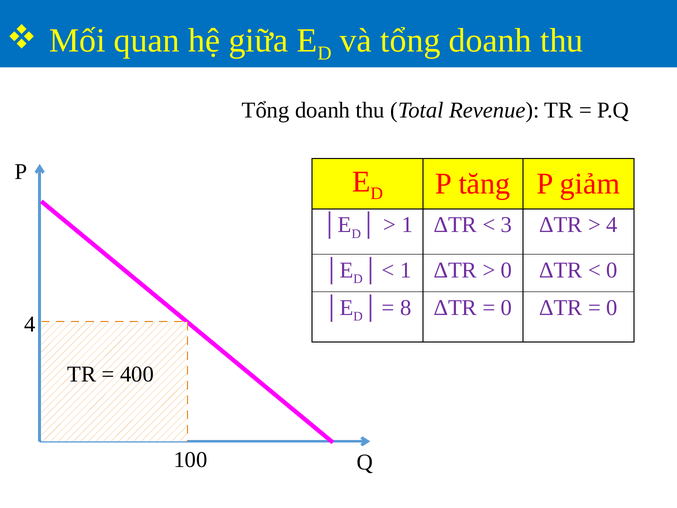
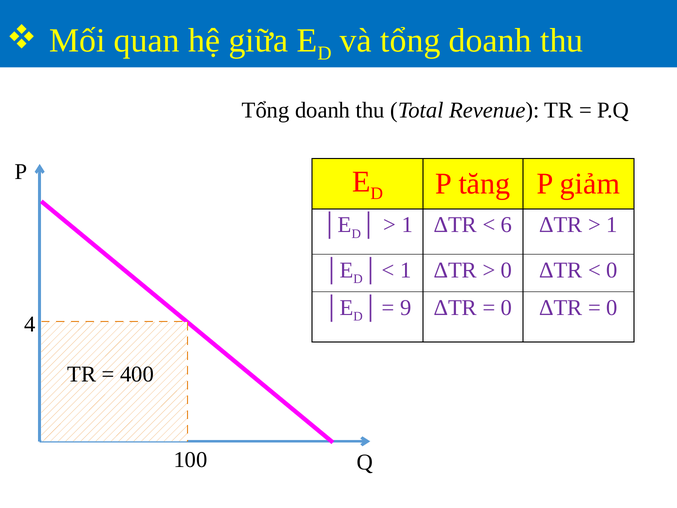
3: 3 -> 6 (507, 225)
4: 4 -> 1 (612, 225)
8: 8 -> 9 (406, 308)
